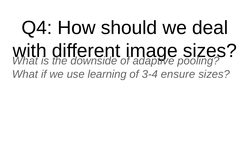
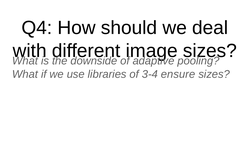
learning: learning -> libraries (107, 74)
